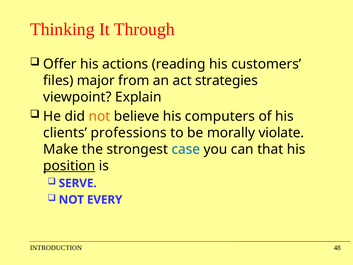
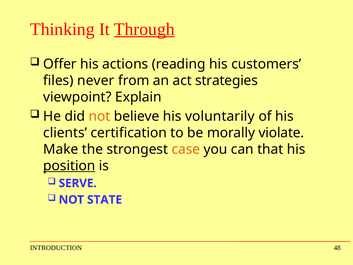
Through underline: none -> present (144, 29)
major: major -> never (96, 80)
computers: computers -> voluntarily (220, 116)
professions: professions -> certification (129, 133)
case colour: blue -> orange (186, 149)
EVERY: EVERY -> STATE (105, 200)
